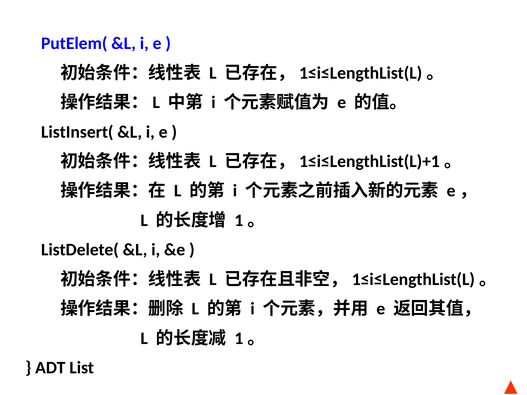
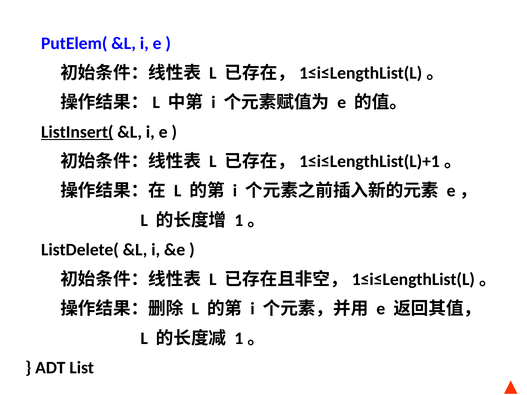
ListInsert( underline: none -> present (77, 132)
